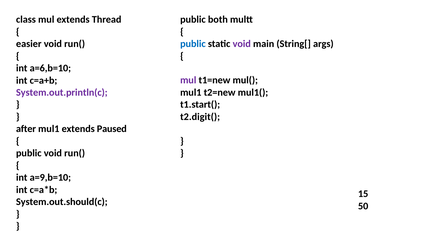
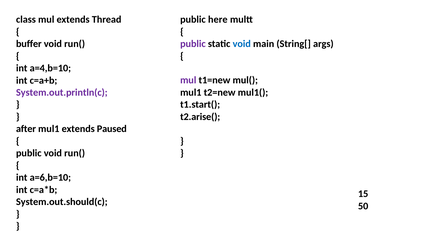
both: both -> here (218, 20)
public colour: blue -> purple (193, 44)
void colour: purple -> blue (242, 44)
easier: easier -> buffer (29, 44)
a=6,b=10: a=6,b=10 -> a=4,b=10 (50, 68)
t2.digit(: t2.digit( -> t2.arise( (200, 117)
a=9,b=10: a=9,b=10 -> a=6,b=10 (50, 178)
